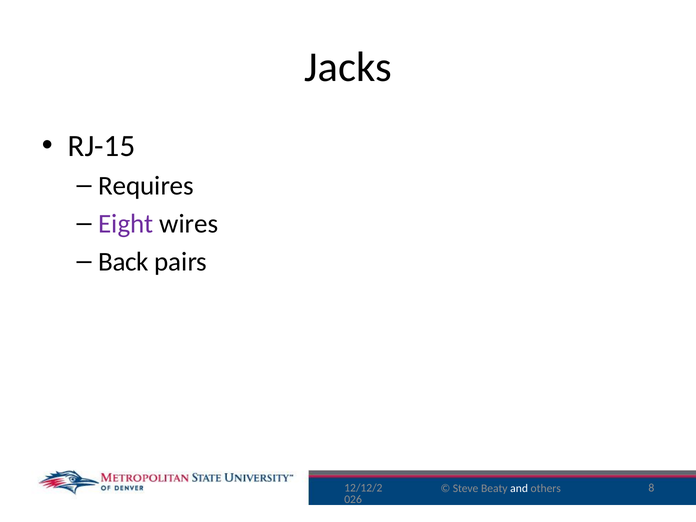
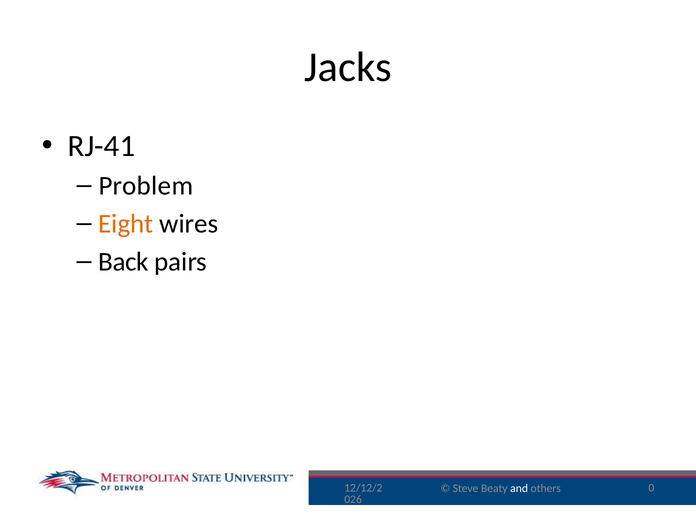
RJ-15: RJ-15 -> RJ-41 (102, 146)
Requires: Requires -> Problem (146, 186)
Eight colour: purple -> orange (126, 224)
8: 8 -> 0 (651, 488)
